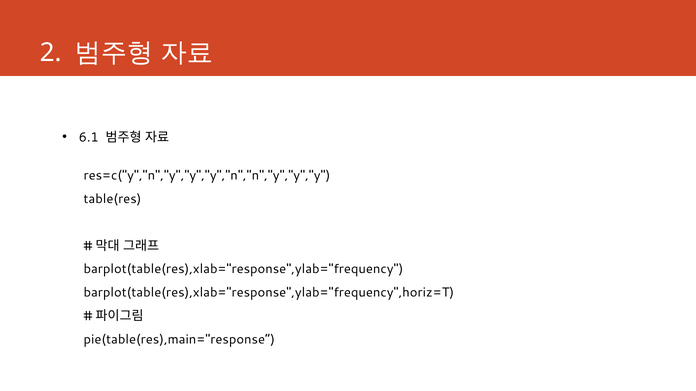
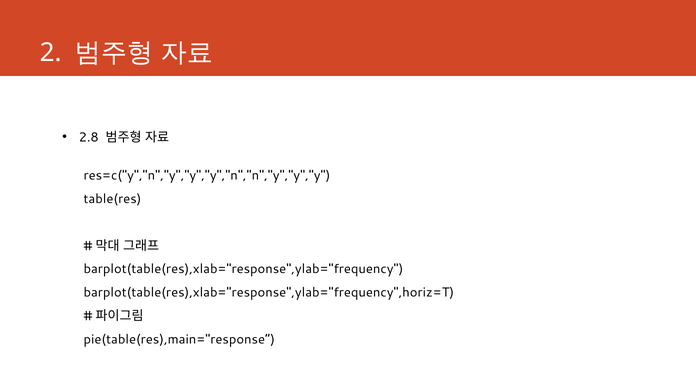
6.1: 6.1 -> 2.8 (89, 137)
